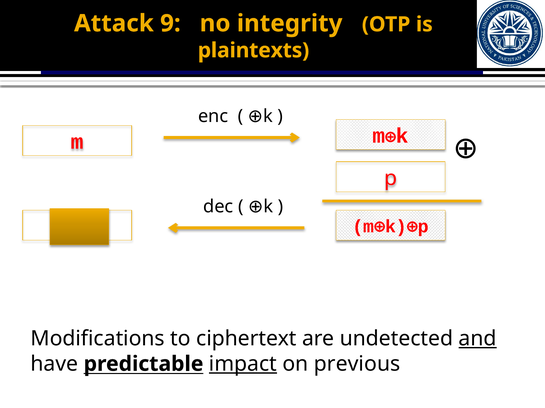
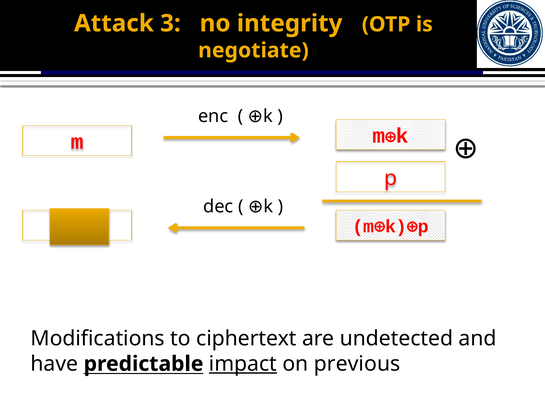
9: 9 -> 3 (170, 23)
plaintexts: plaintexts -> negotiate (253, 50)
and underline: present -> none (478, 339)
